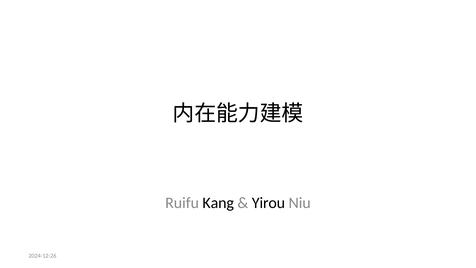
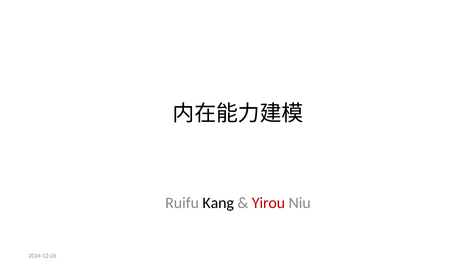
Yirou colour: black -> red (268, 203)
